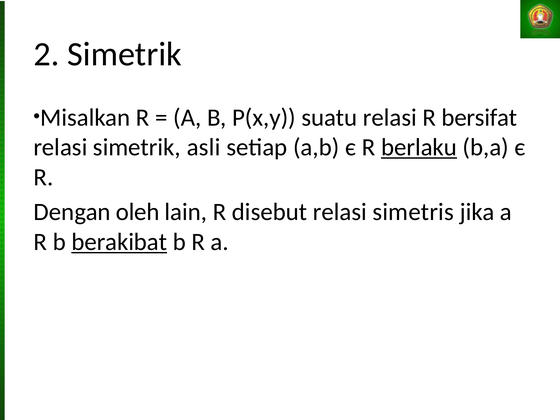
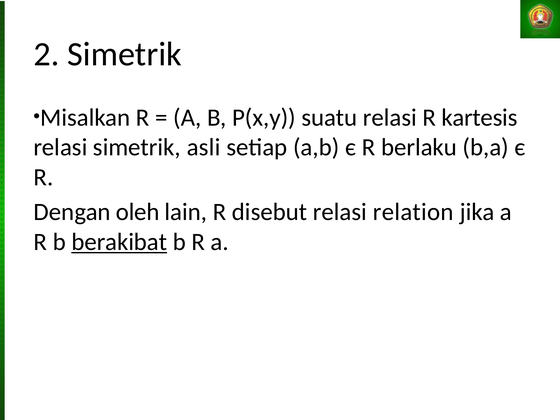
bersifat: bersifat -> kartesis (479, 117)
berlaku underline: present -> none (419, 147)
simetris: simetris -> relation (413, 212)
